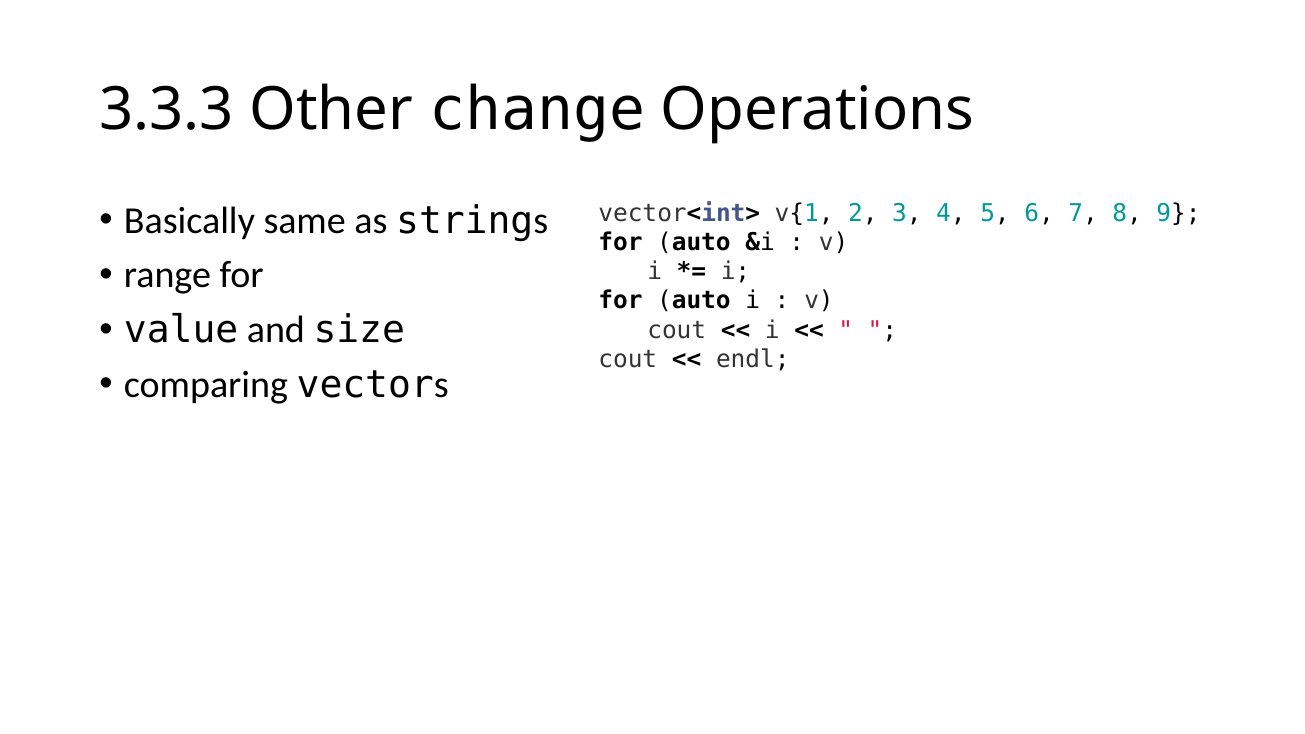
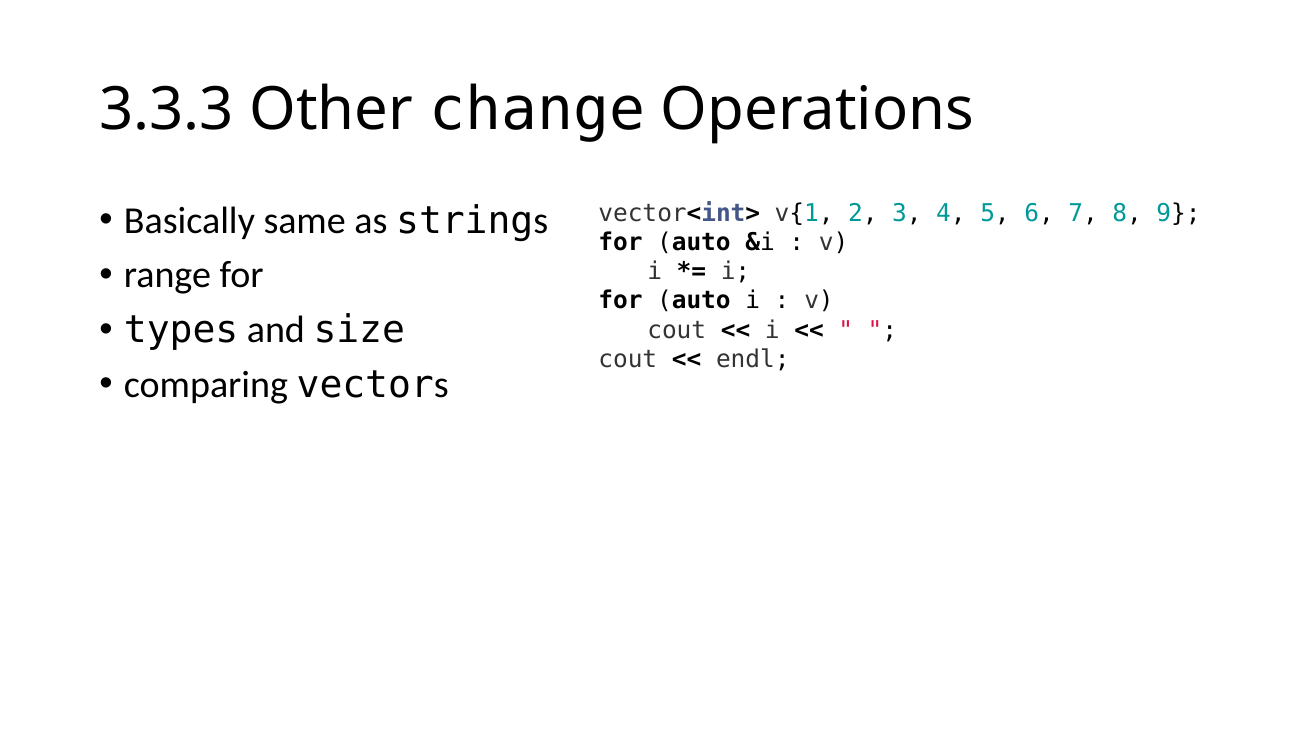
value: value -> types (181, 330)
